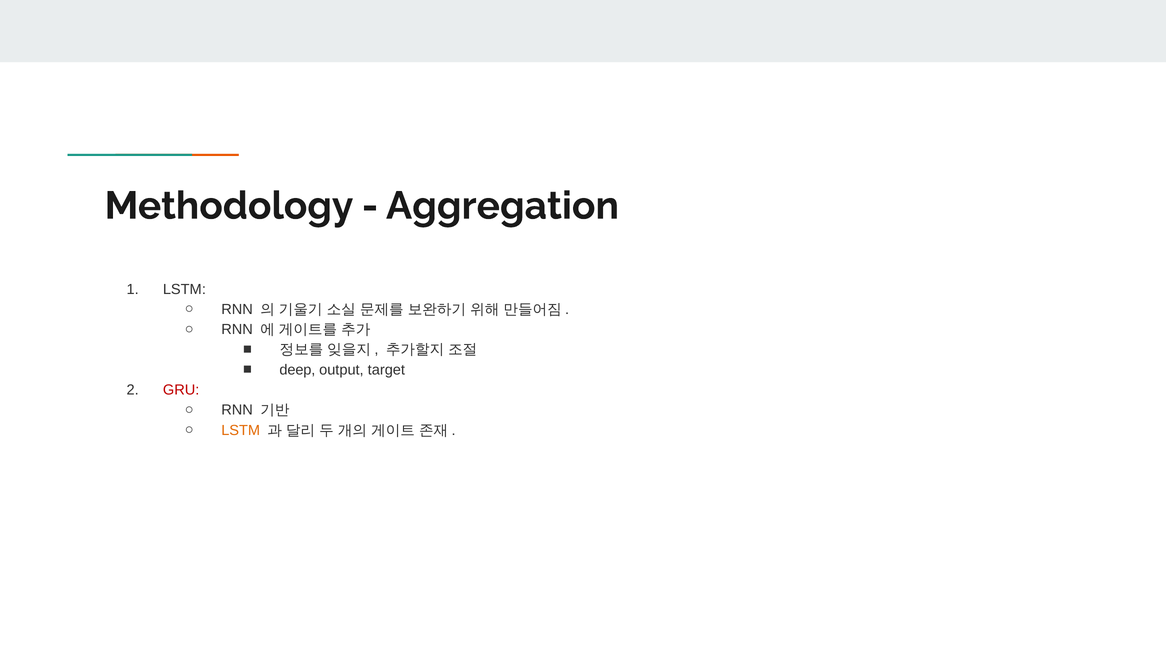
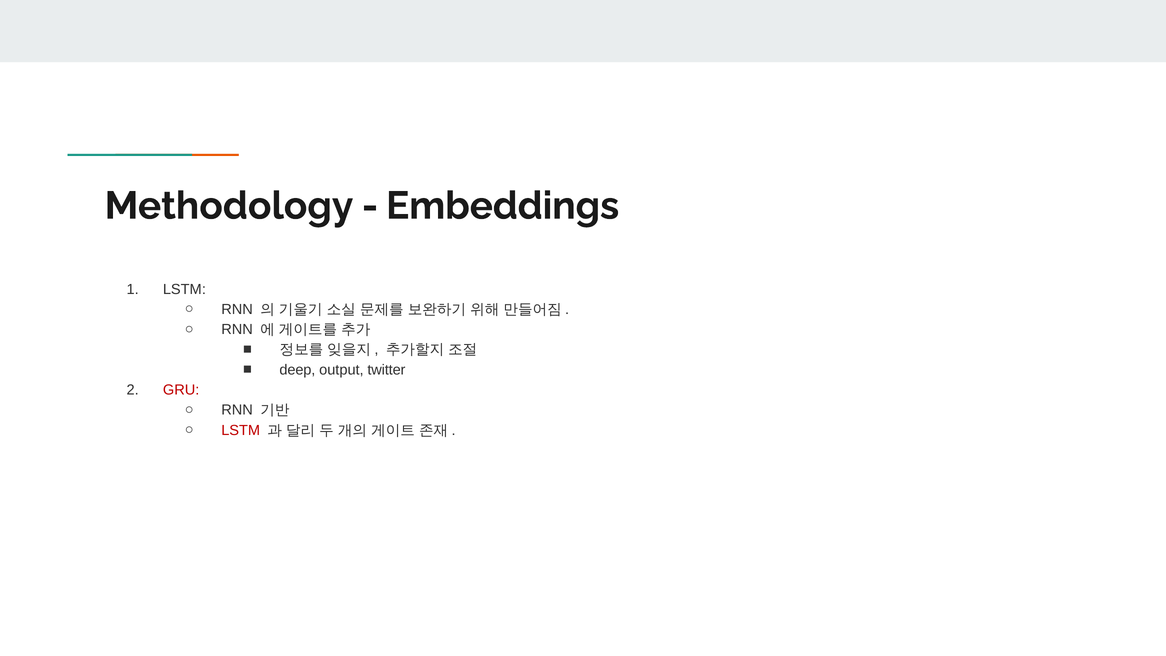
Aggregation: Aggregation -> Embeddings (503, 206)
target: target -> twitter (386, 370)
LSTM colour: orange -> red (241, 430)
